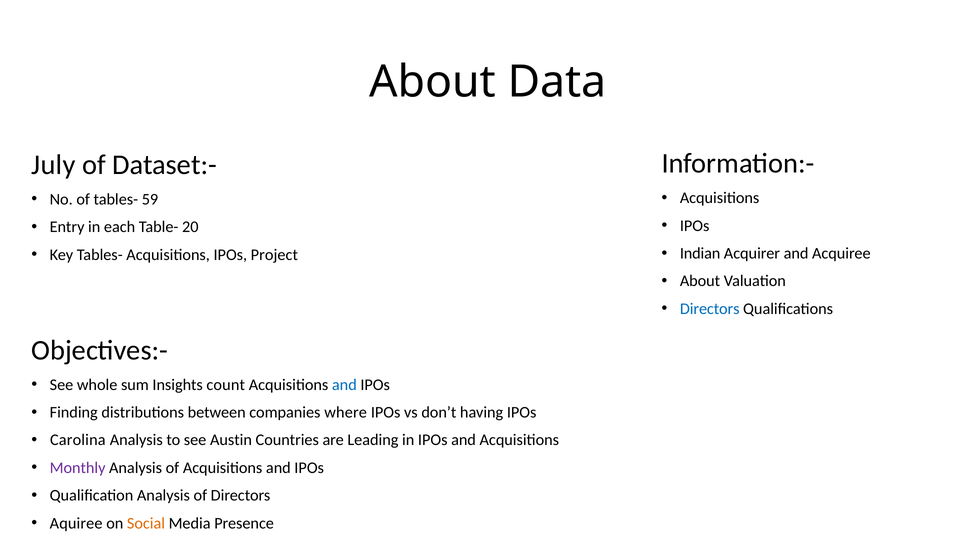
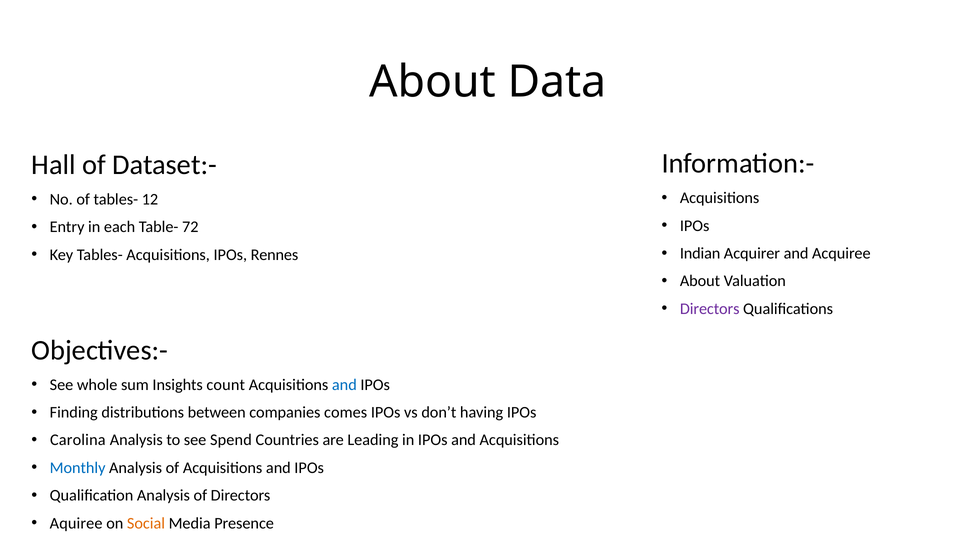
July: July -> Hall (54, 165)
59: 59 -> 12 (150, 199)
20: 20 -> 72 (190, 227)
Project: Project -> Rennes (274, 255)
Directors colour: blue -> purple (710, 309)
where: where -> comes (346, 412)
Austin: Austin -> Spend (231, 440)
Monthly colour: purple -> blue (78, 468)
